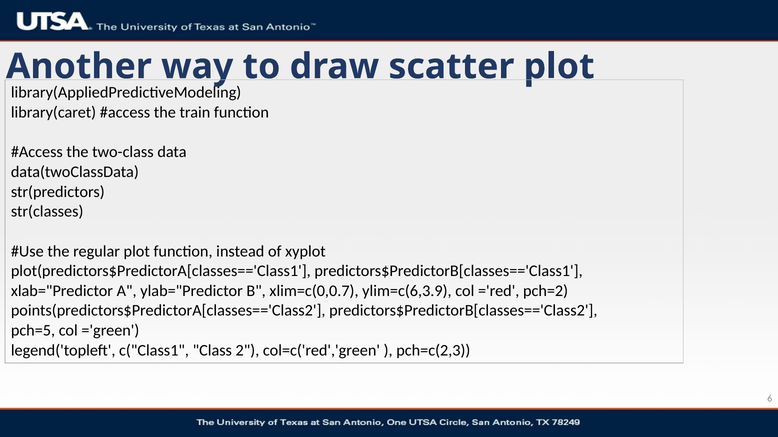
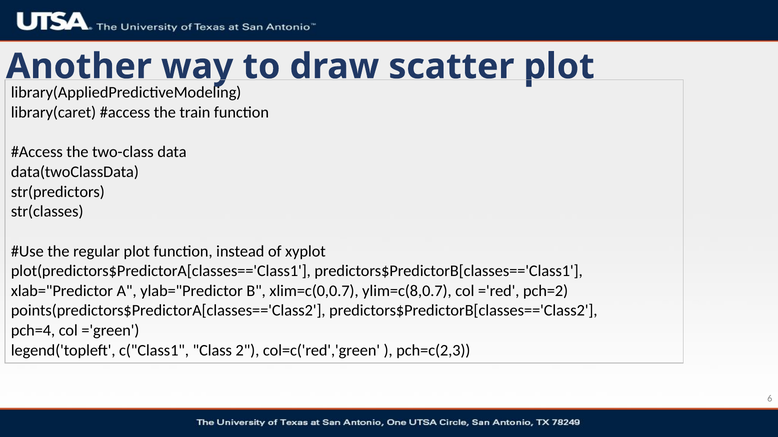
ylim=c(6,3.9: ylim=c(6,3.9 -> ylim=c(8,0.7 (407, 291)
pch=5: pch=5 -> pch=4 (33, 331)
